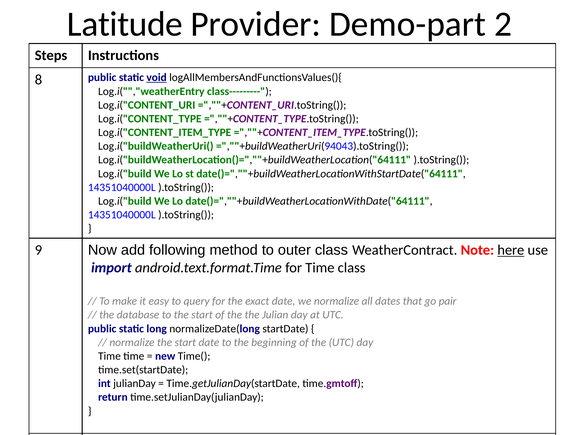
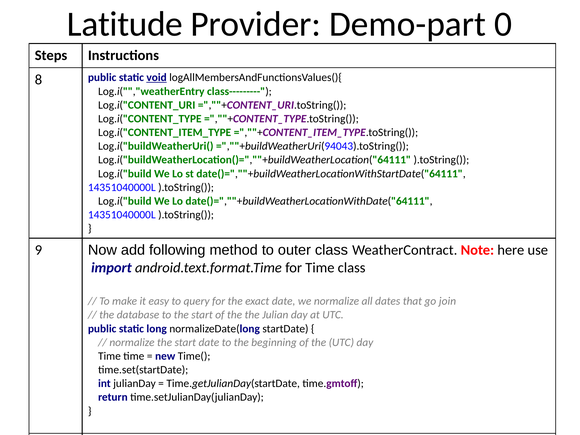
2: 2 -> 0 (503, 24)
here underline: present -> none (511, 250)
pair: pair -> join (447, 301)
